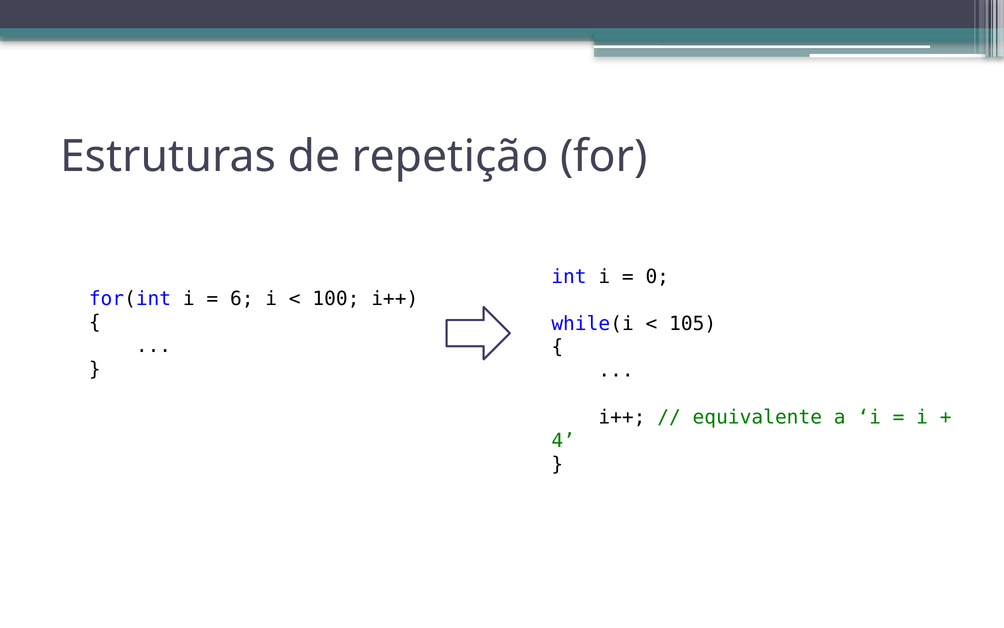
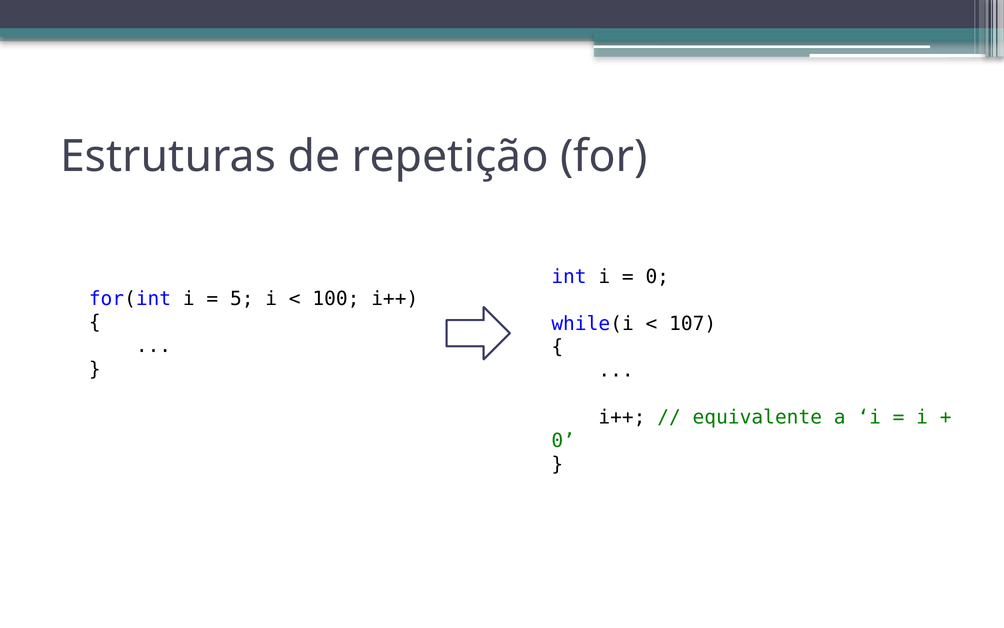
6: 6 -> 5 (242, 299)
105: 105 -> 107 (693, 323)
4: 4 -> 0 (563, 440)
